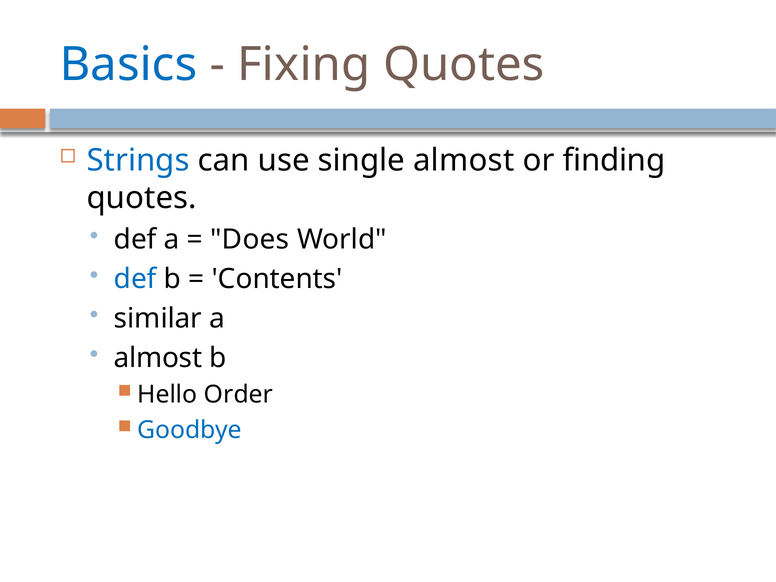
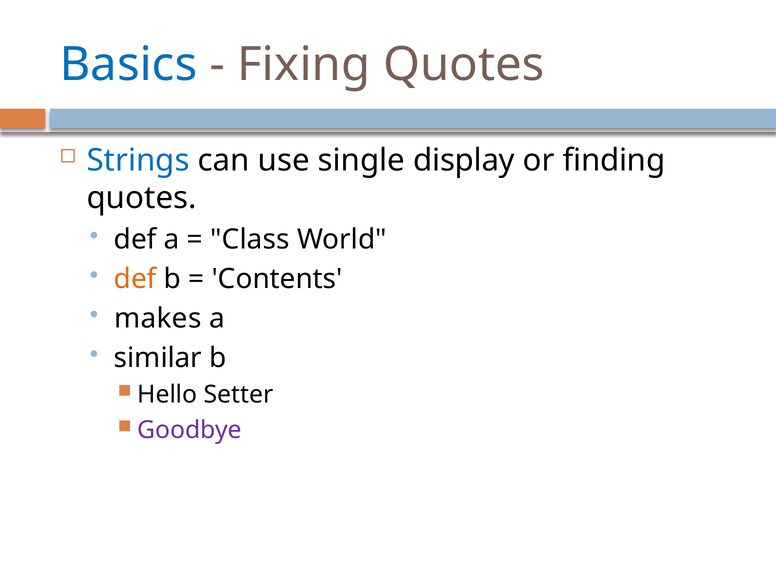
single almost: almost -> display (464, 161)
Does: Does -> Class (250, 239)
def colour: blue -> orange (135, 279)
similar: similar -> makes (158, 318)
almost: almost -> similar (158, 358)
Order: Order -> Setter (239, 395)
Goodbye colour: blue -> purple (190, 430)
